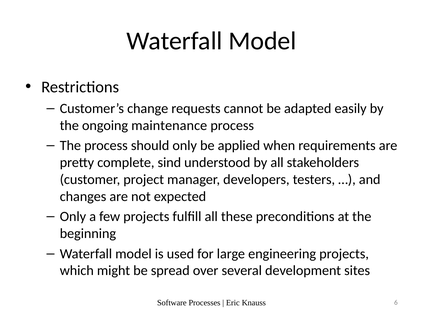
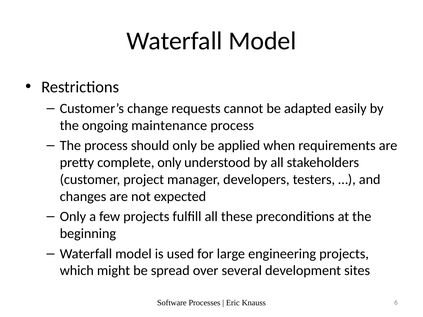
complete sind: sind -> only (169, 163)
